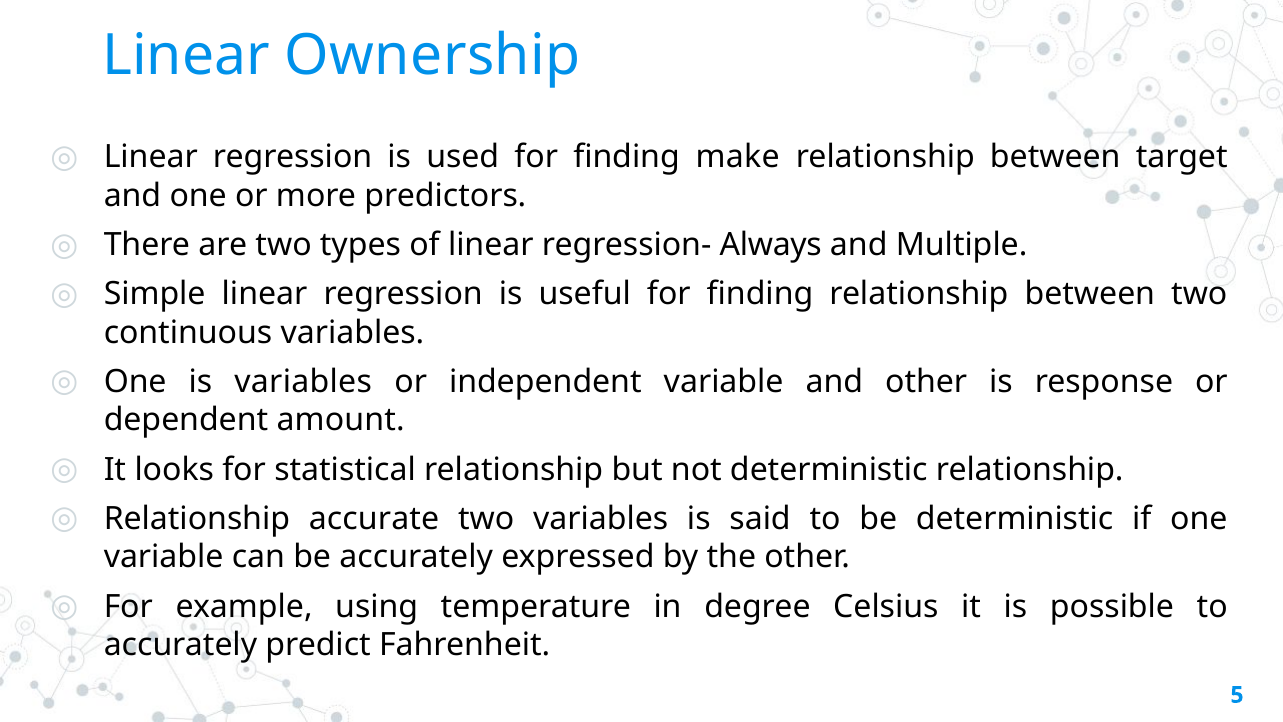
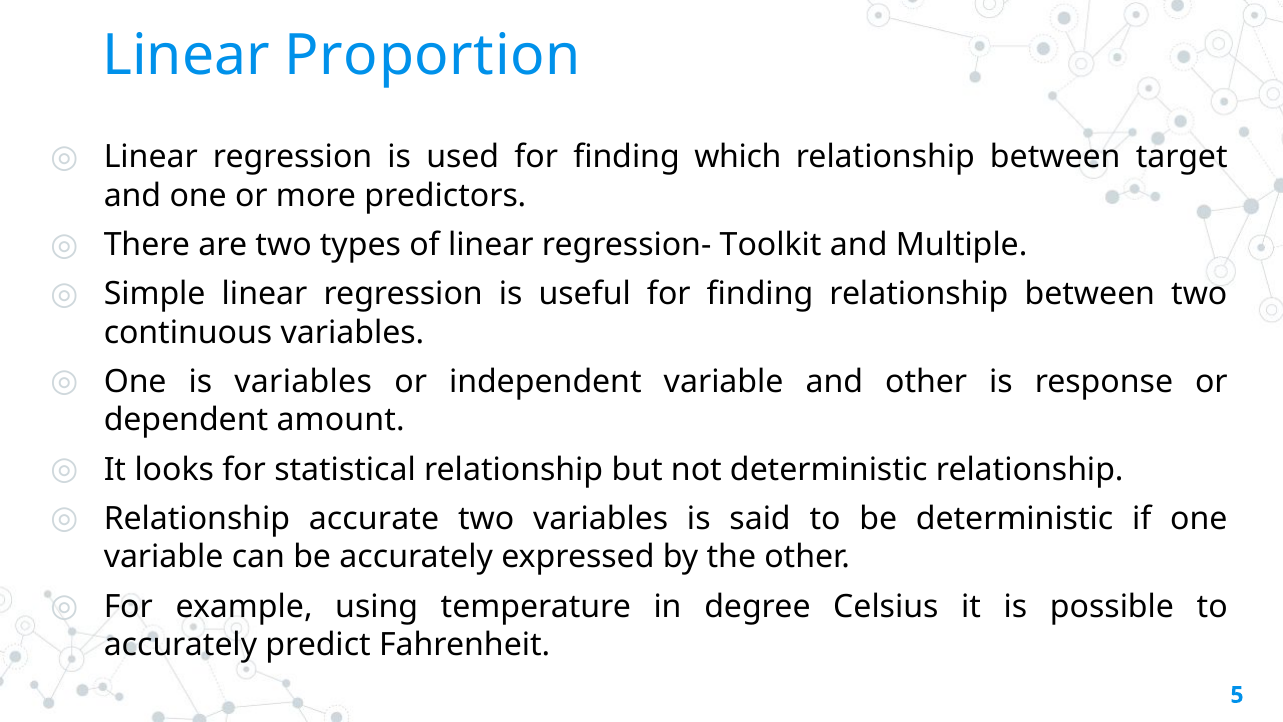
Ownership: Ownership -> Proportion (433, 55)
make: make -> which (738, 157)
Always: Always -> Toolkit (771, 245)
